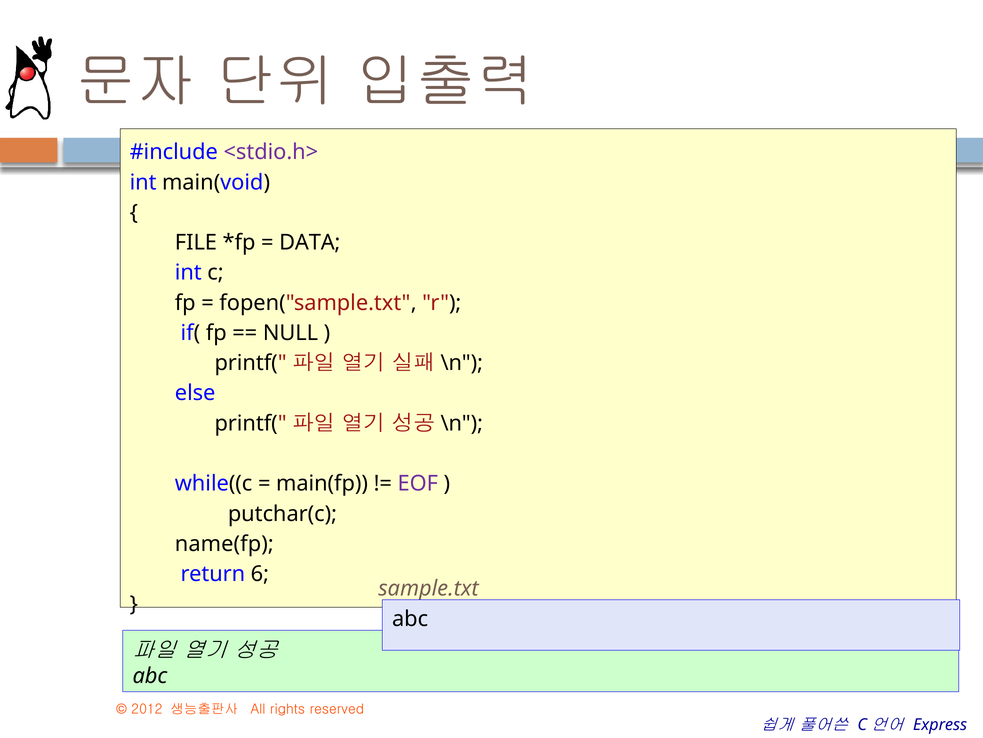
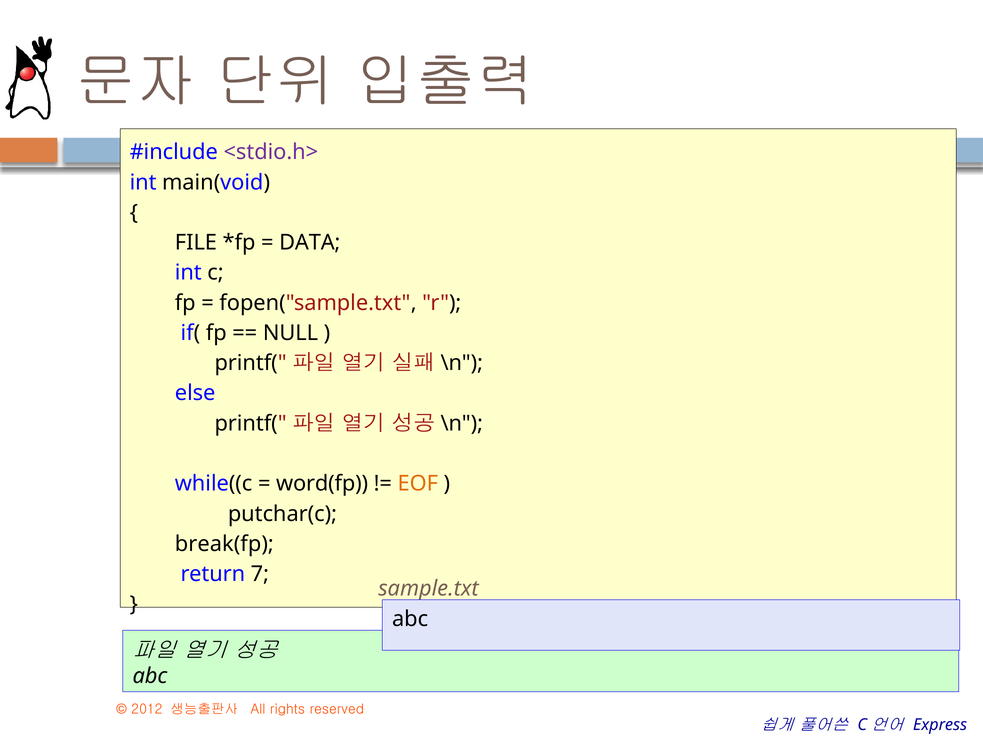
main(fp: main(fp -> word(fp (322, 483)
EOF colour: purple -> orange (418, 483)
name(fp: name(fp -> break(fp (224, 543)
6: 6 -> 7 (260, 574)
